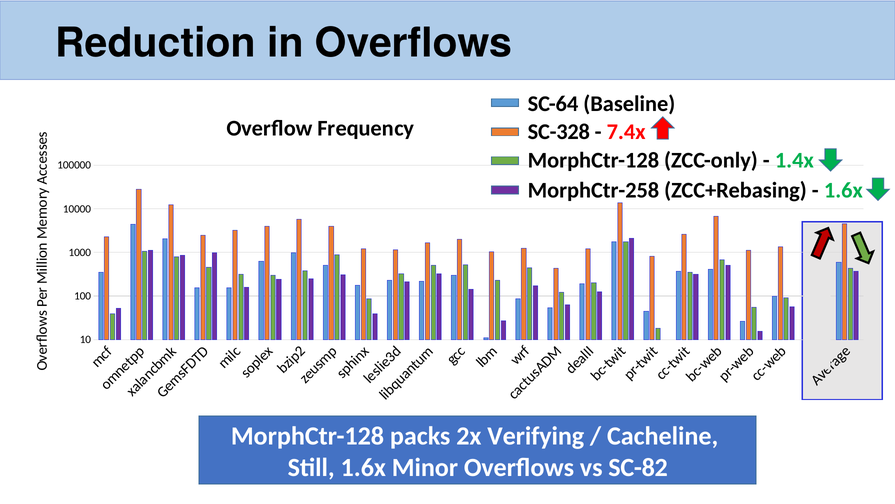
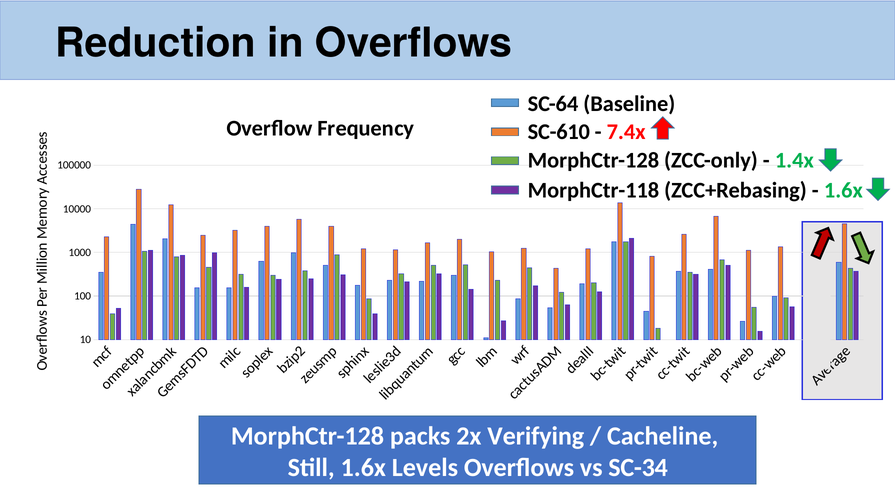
SC-328: SC-328 -> SC-610 (559, 132)
MorphCtr-258: MorphCtr-258 -> MorphCtr-118 (593, 190)
Minor: Minor -> Levels (425, 467)
SC-82: SC-82 -> SC-34 (638, 467)
